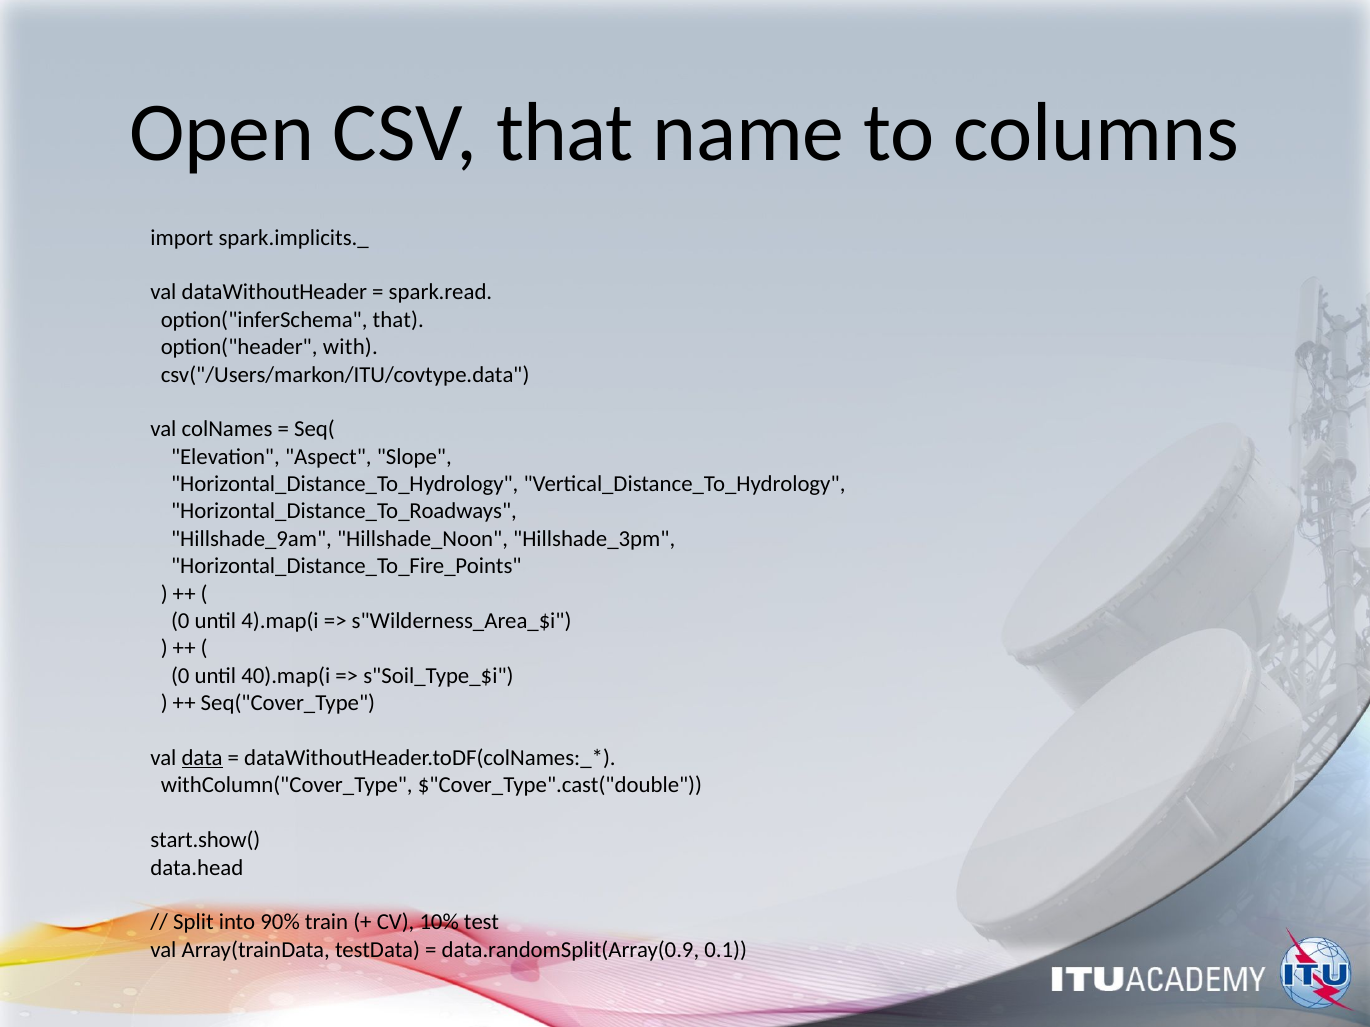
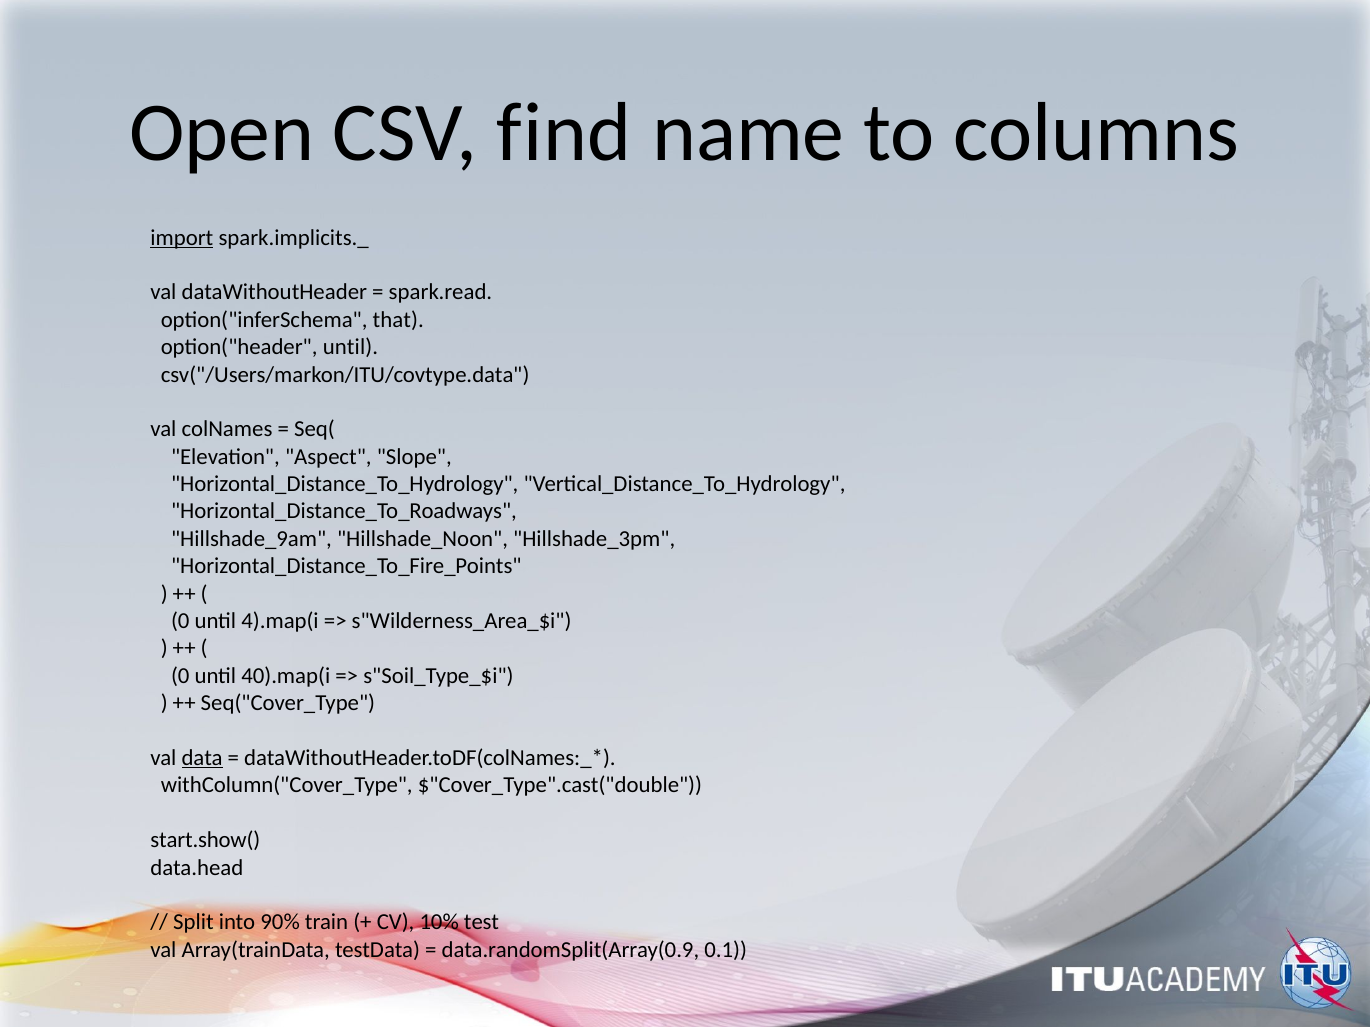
CSV that: that -> find (564, 133)
import underline: none -> present (182, 238)
option("header with: with -> until (350, 347)
